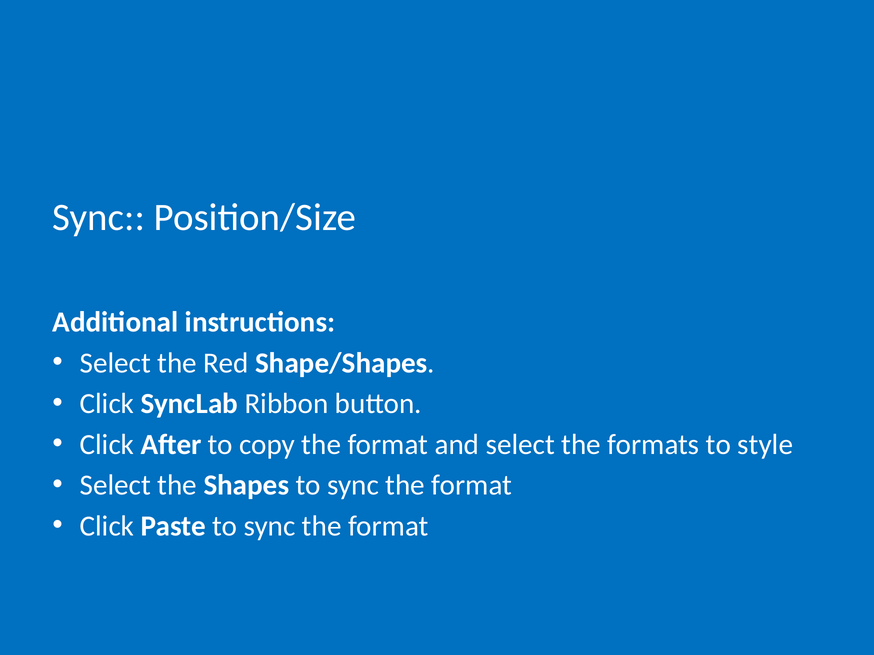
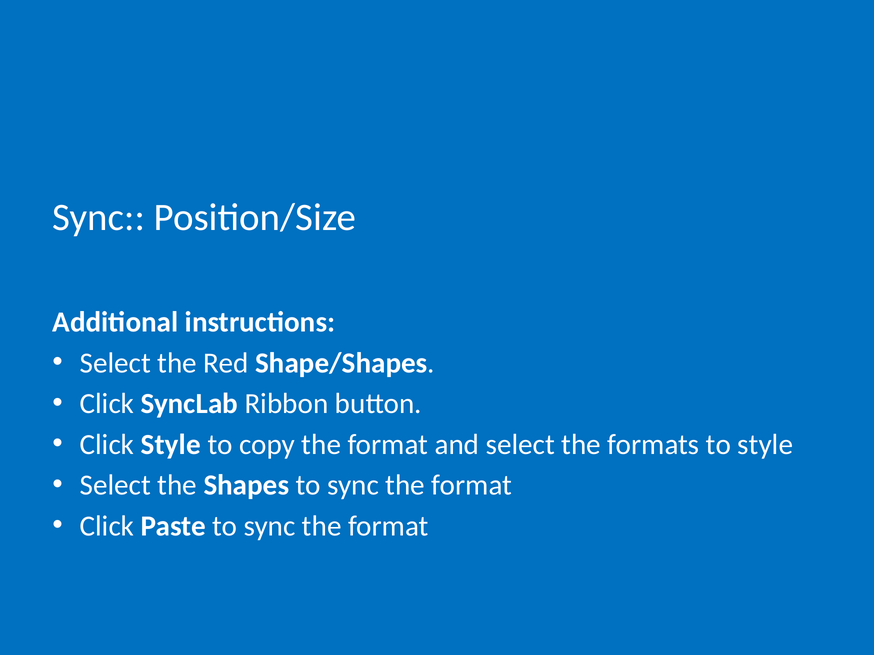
Click After: After -> Style (171, 445)
